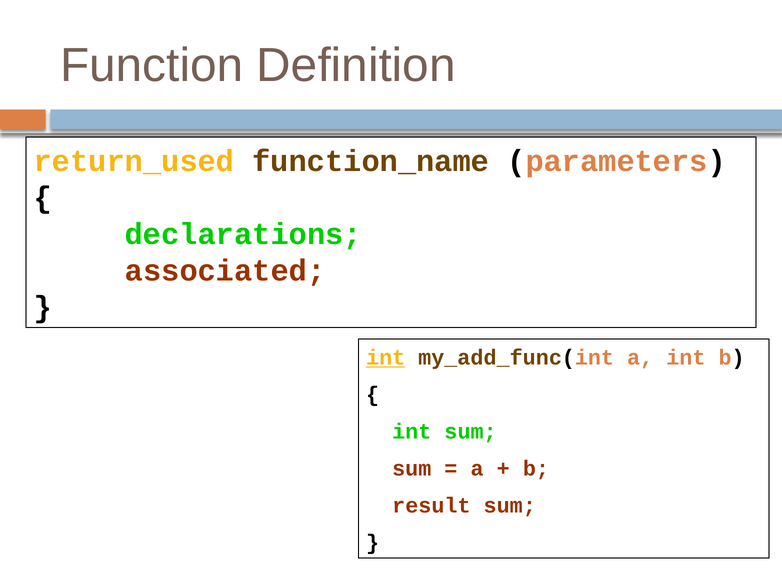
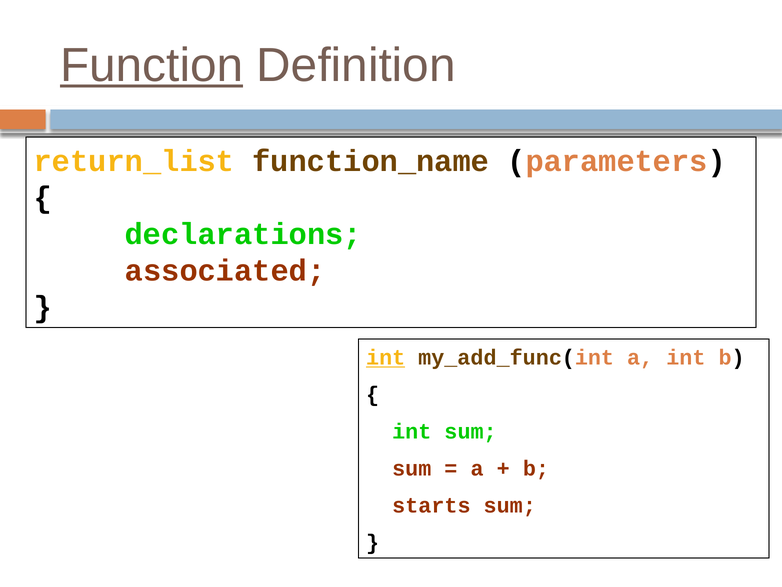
Function underline: none -> present (152, 65)
return_used: return_used -> return_list (134, 161)
result: result -> starts (431, 505)
